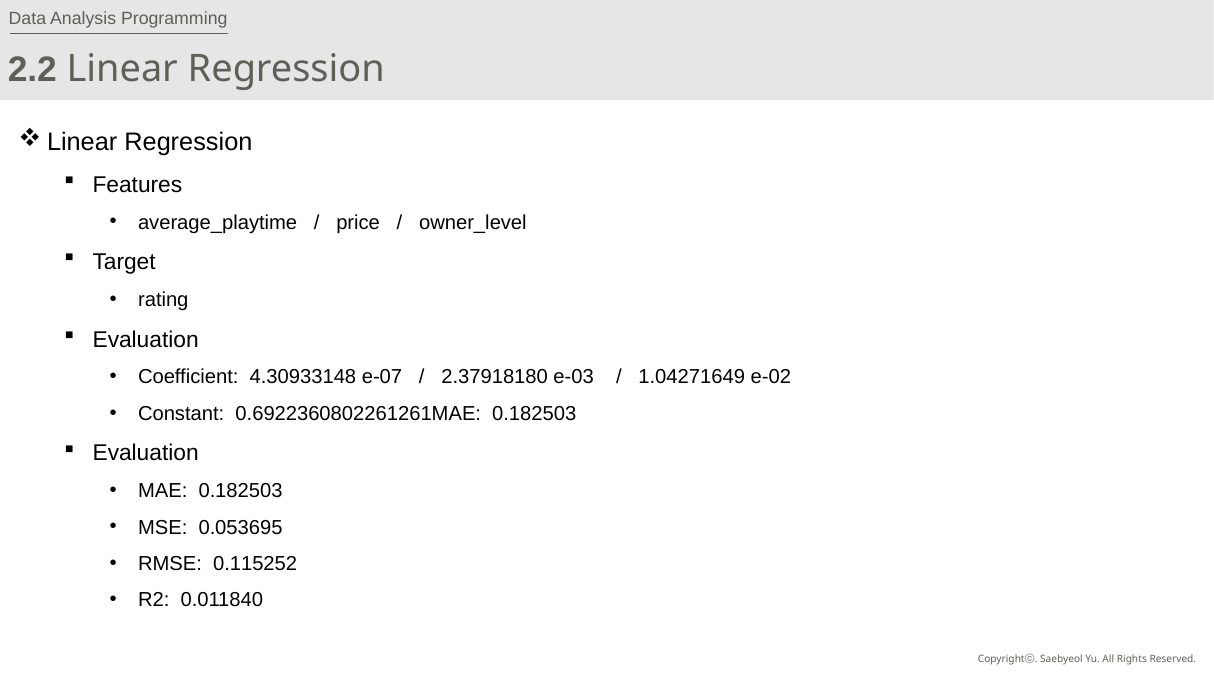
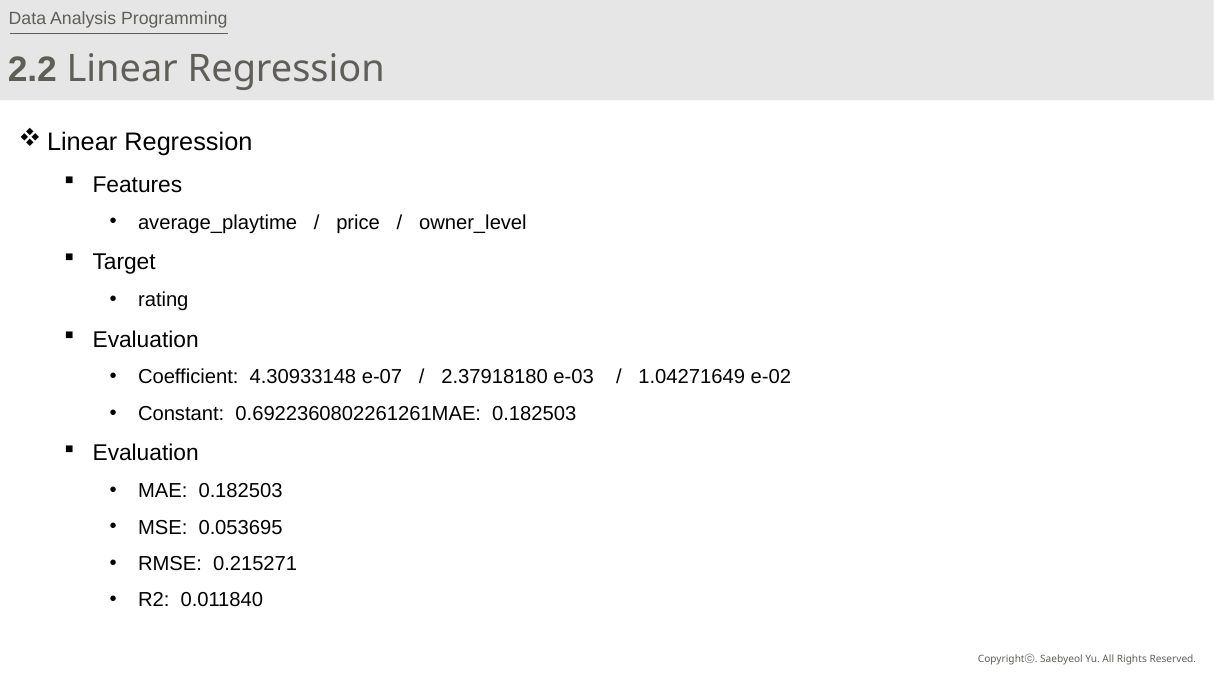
0.115252: 0.115252 -> 0.215271 (255, 564)
